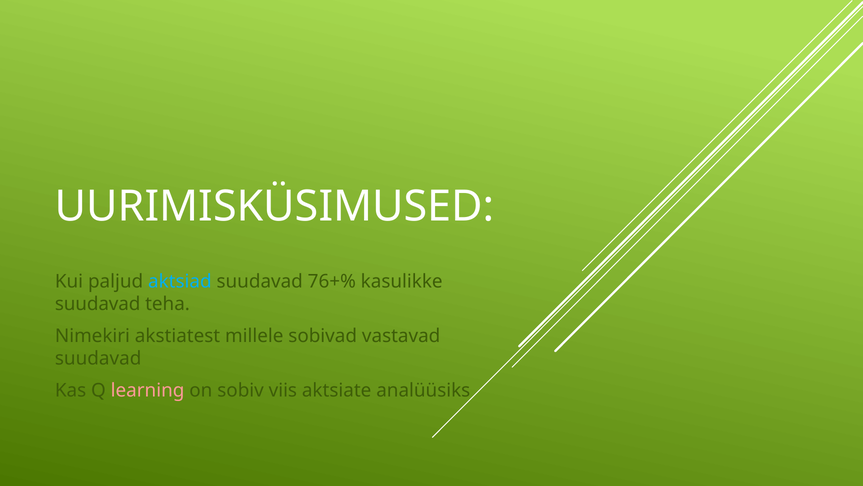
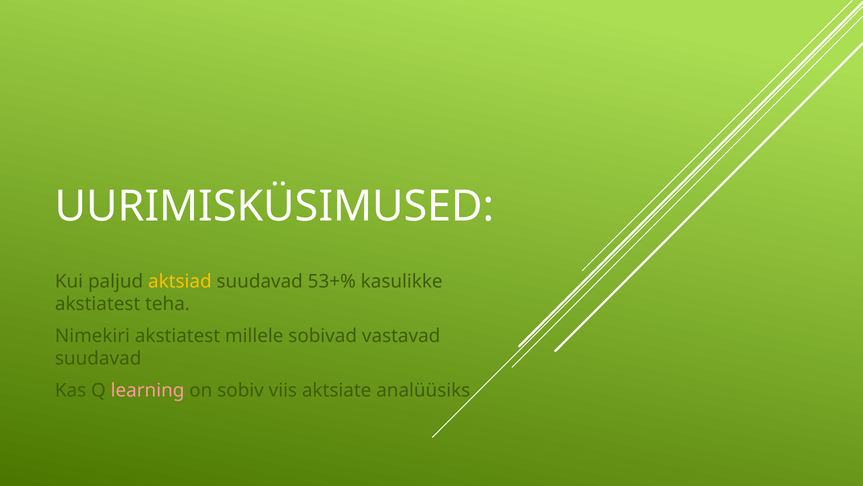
aktsiad colour: light blue -> yellow (180, 281)
76+%: 76+% -> 53+% (332, 281)
suudavad: suudavad -> akstiatest (98, 304)
